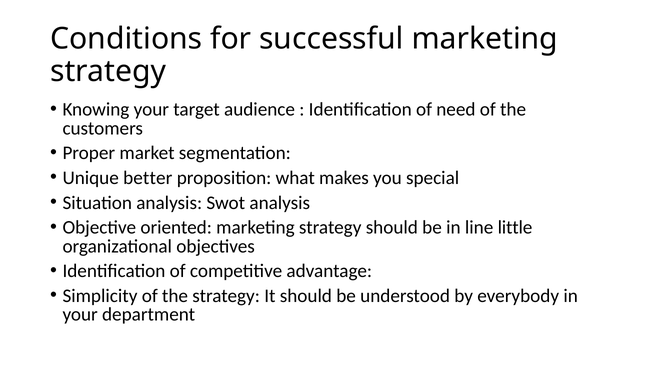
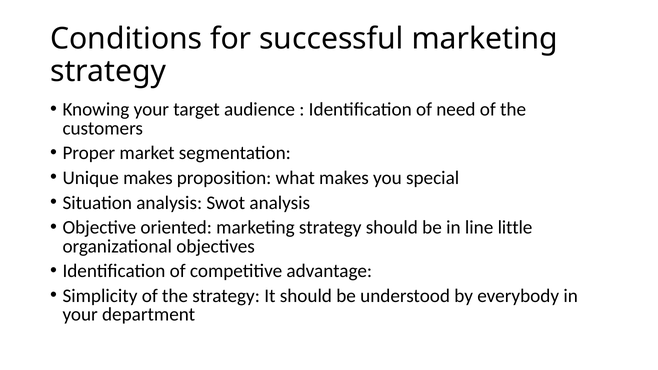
Unique better: better -> makes (148, 178)
